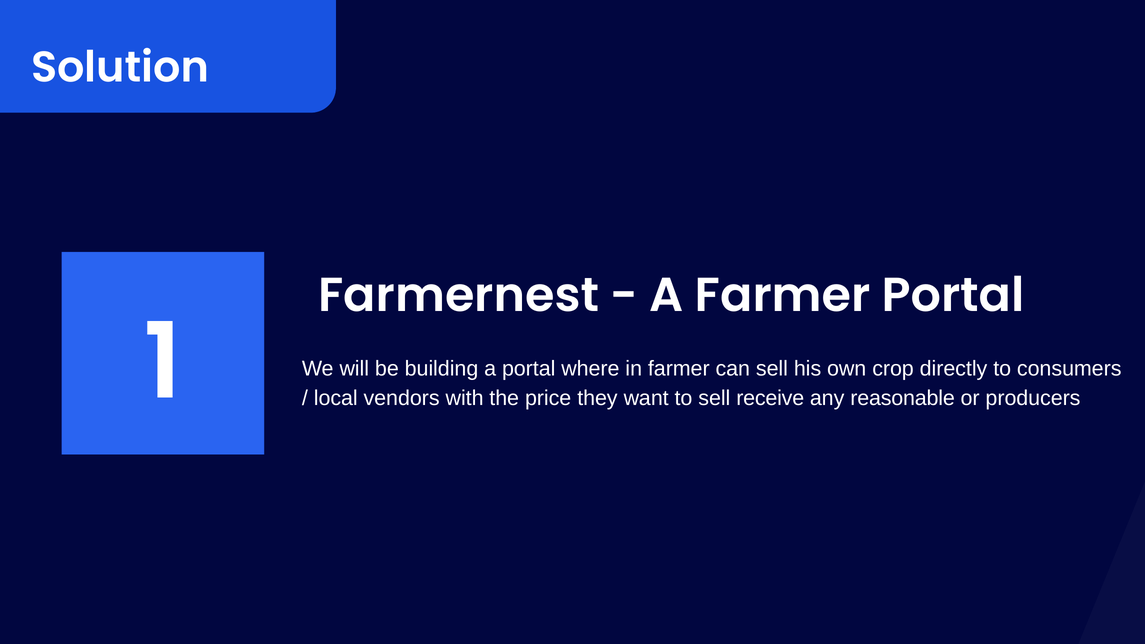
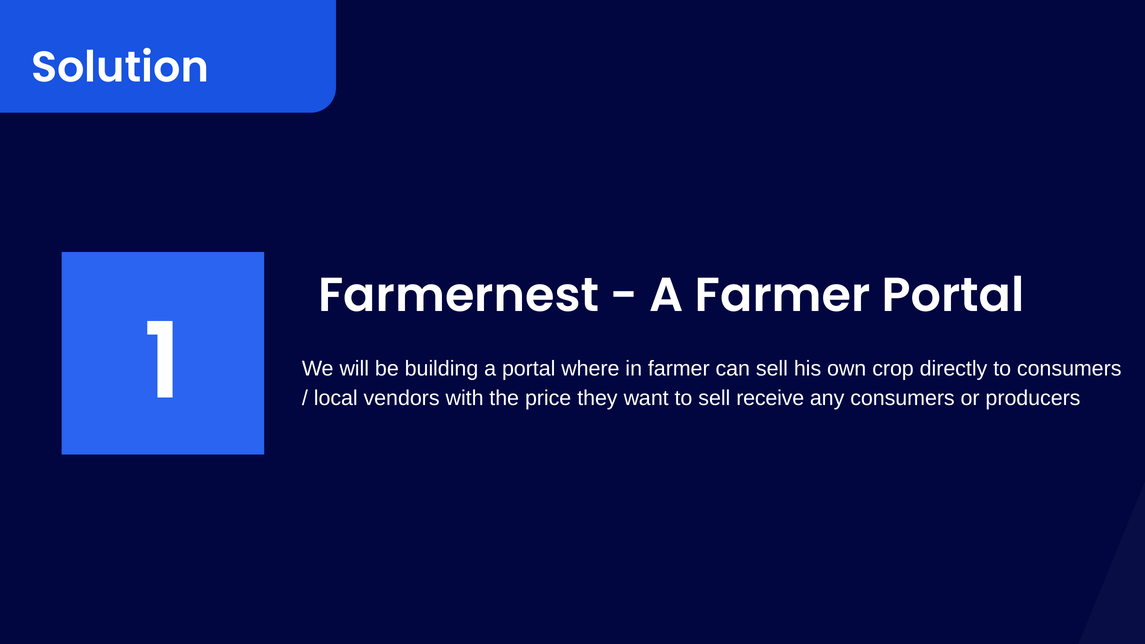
any reasonable: reasonable -> consumers (903, 398)
